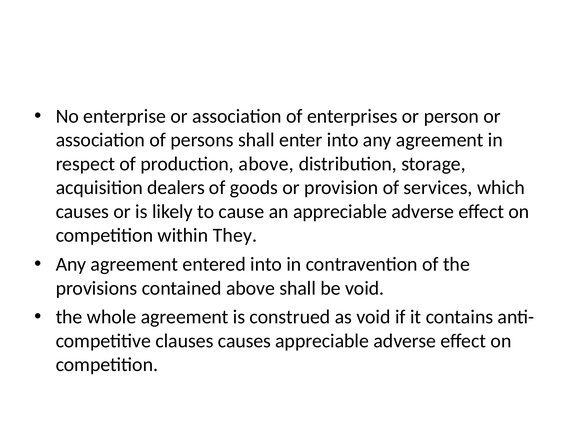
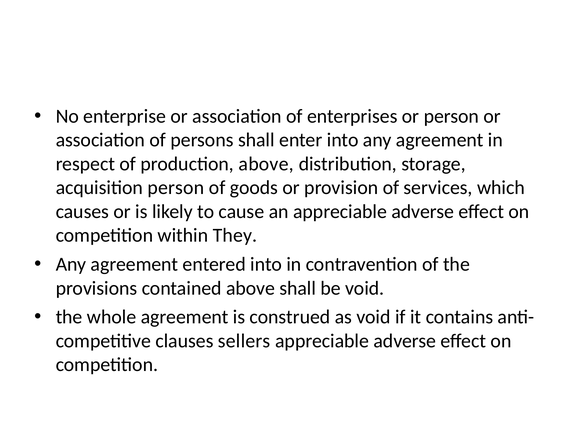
acquisition dealers: dealers -> person (176, 187)
clauses causes: causes -> sellers (244, 340)
